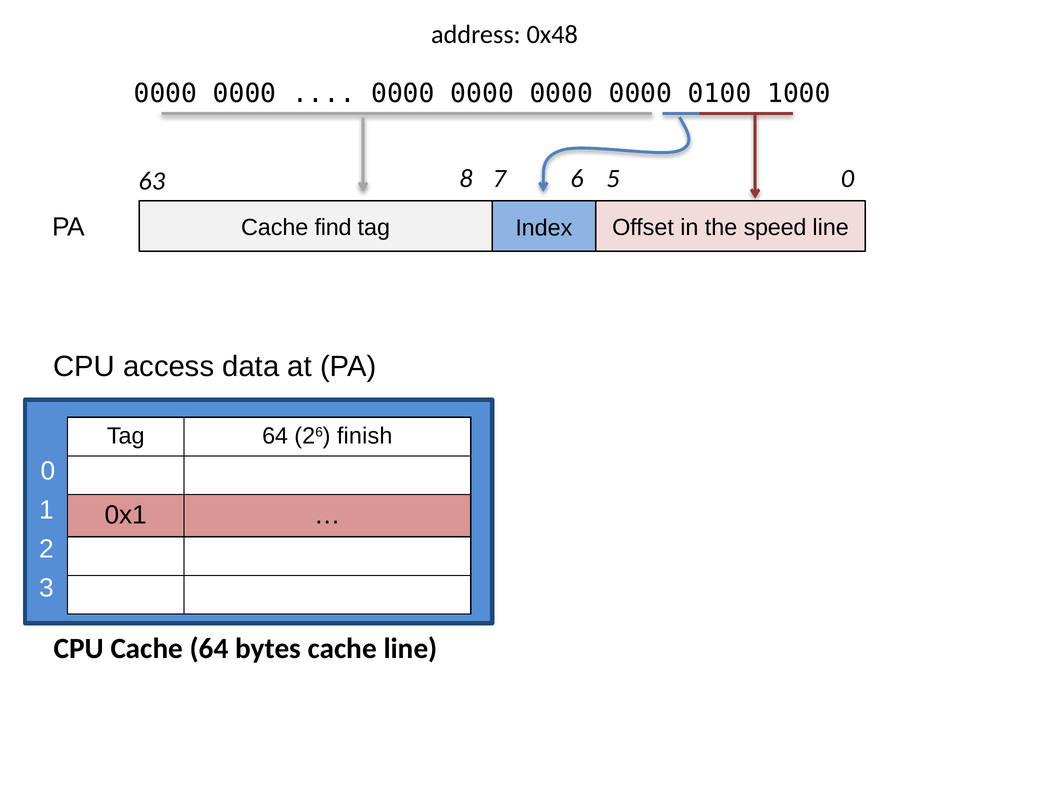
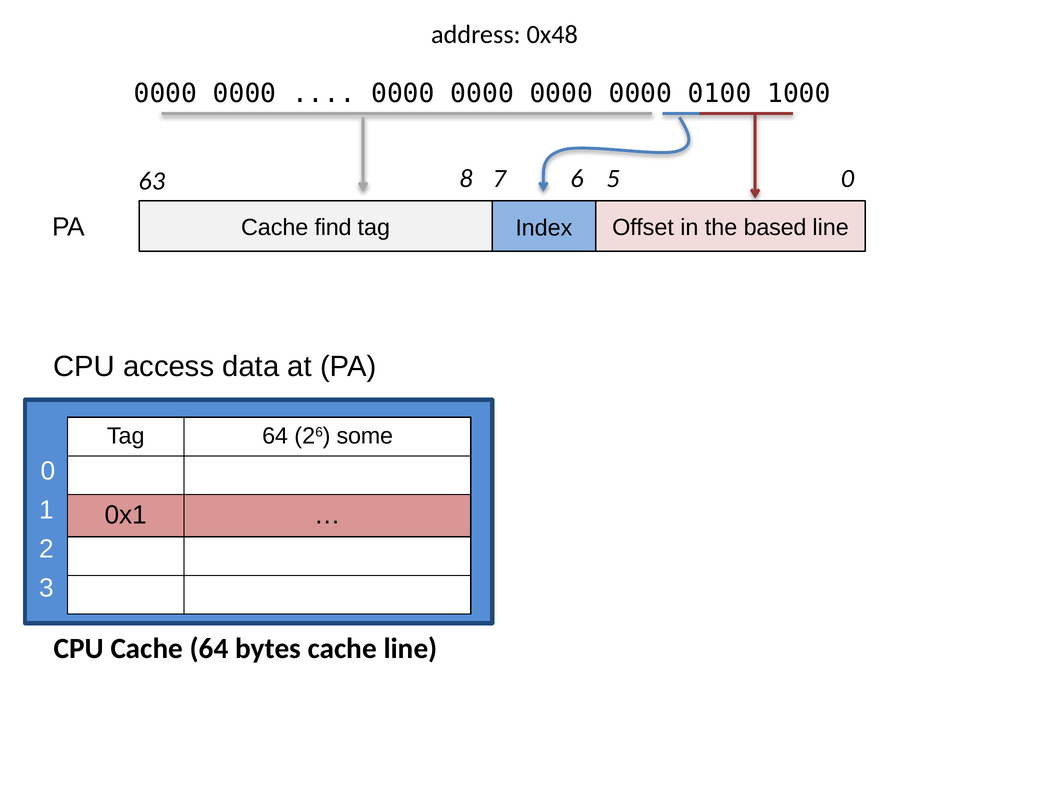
speed: speed -> based (775, 228)
finish: finish -> some (365, 436)
